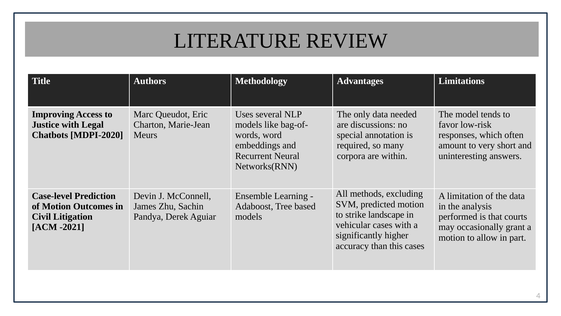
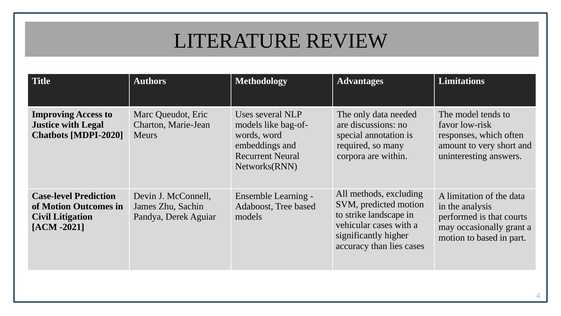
to allow: allow -> based (487, 237)
this: this -> lies (396, 246)
